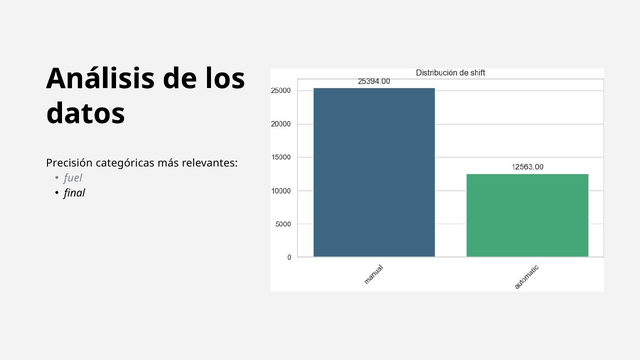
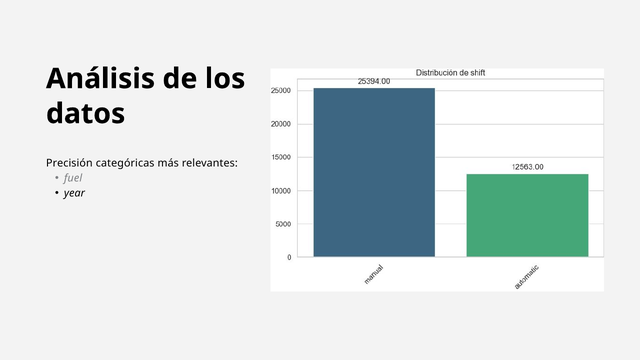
final: final -> year (75, 193)
